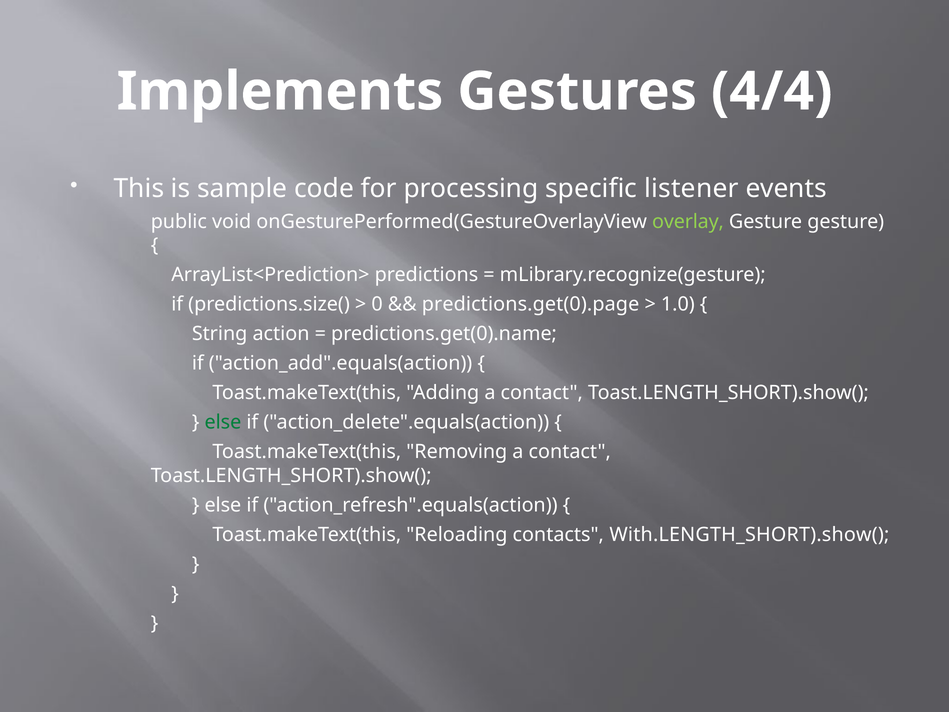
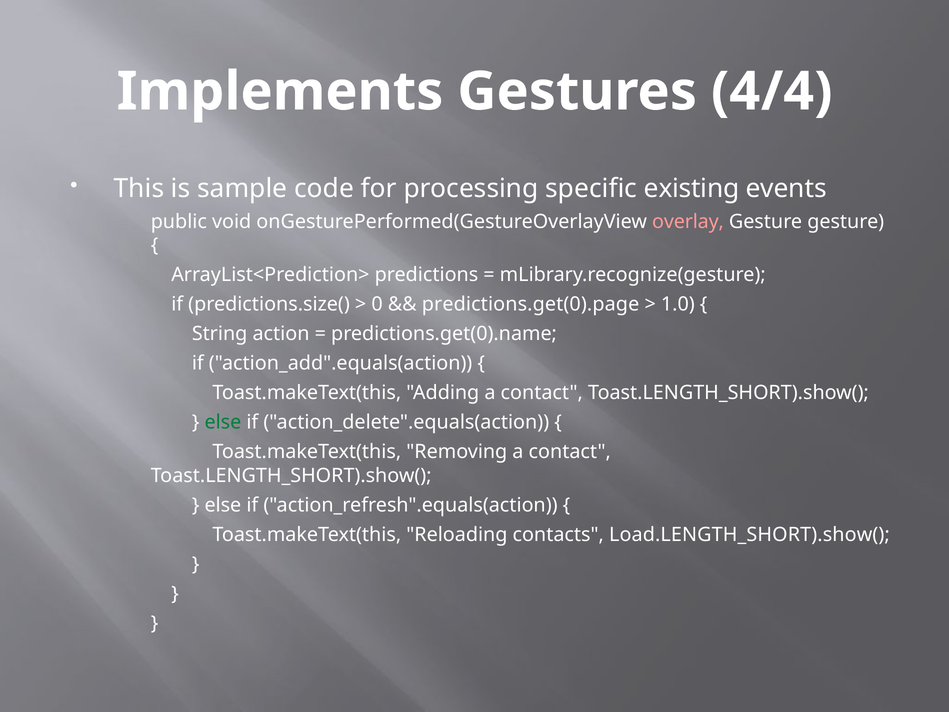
listener: listener -> existing (692, 188)
overlay colour: light green -> pink (688, 221)
With.LENGTH_SHORT).show(: With.LENGTH_SHORT).show( -> Load.LENGTH_SHORT).show( (749, 535)
